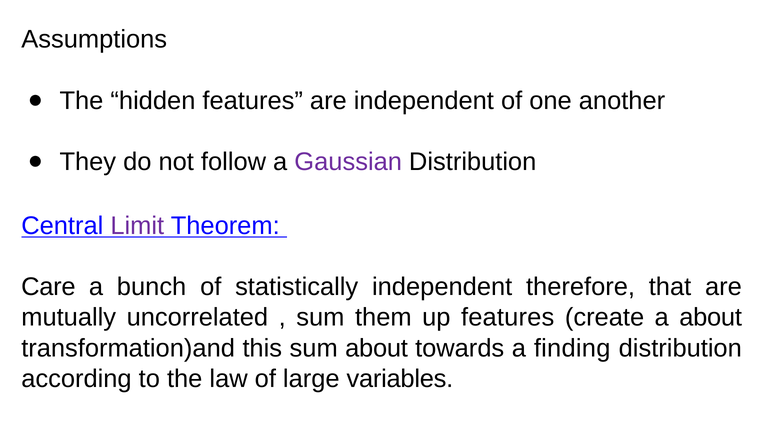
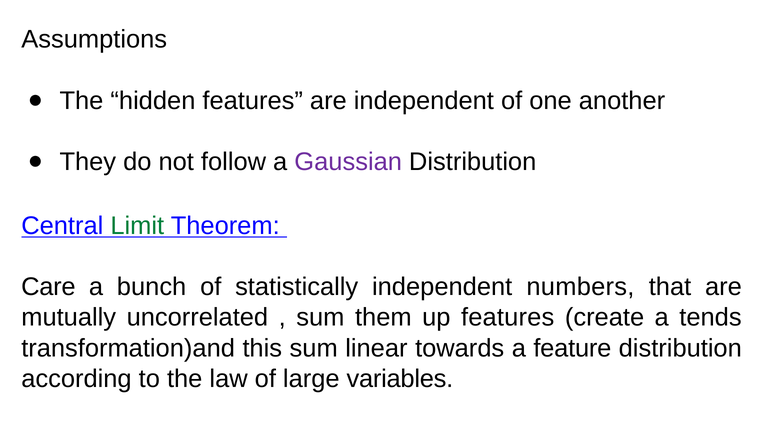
Limit colour: purple -> green (137, 226)
therefore: therefore -> numbers (580, 287)
a about: about -> tends (710, 317)
sum about: about -> linear (376, 348)
finding: finding -> feature (572, 348)
